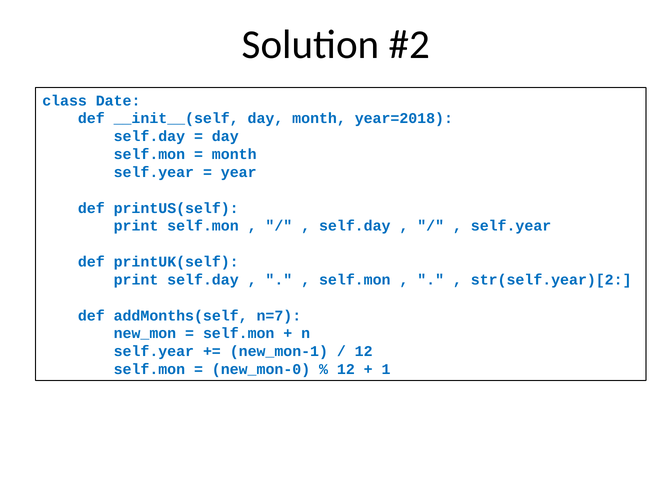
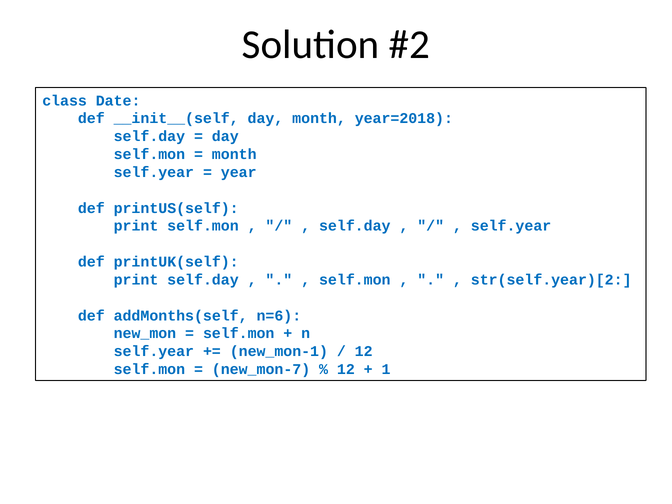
n=7: n=7 -> n=6 (279, 316)
new_mon-0: new_mon-0 -> new_mon-7 (261, 369)
